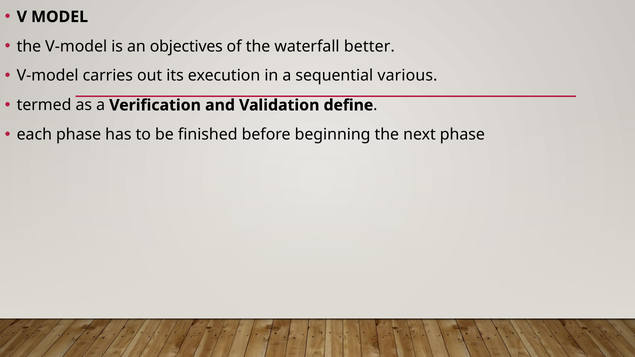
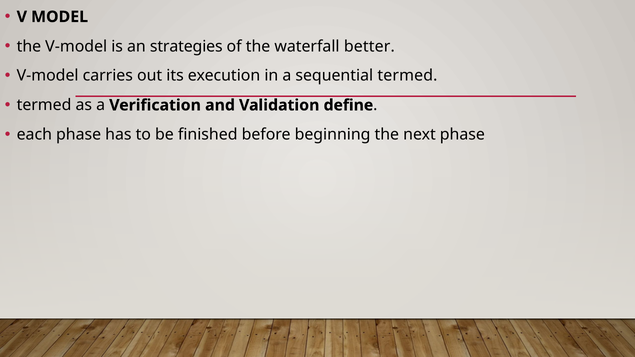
objectives: objectives -> strategies (186, 46)
sequential various: various -> termed (407, 76)
